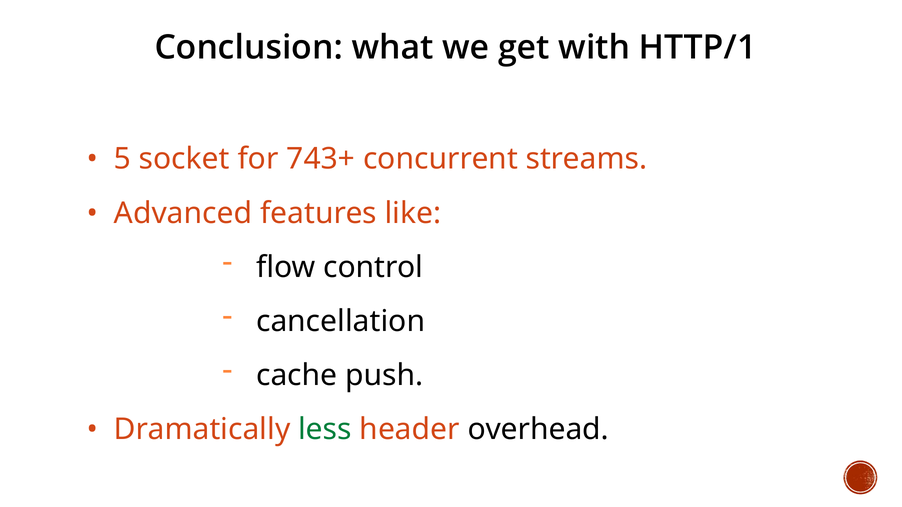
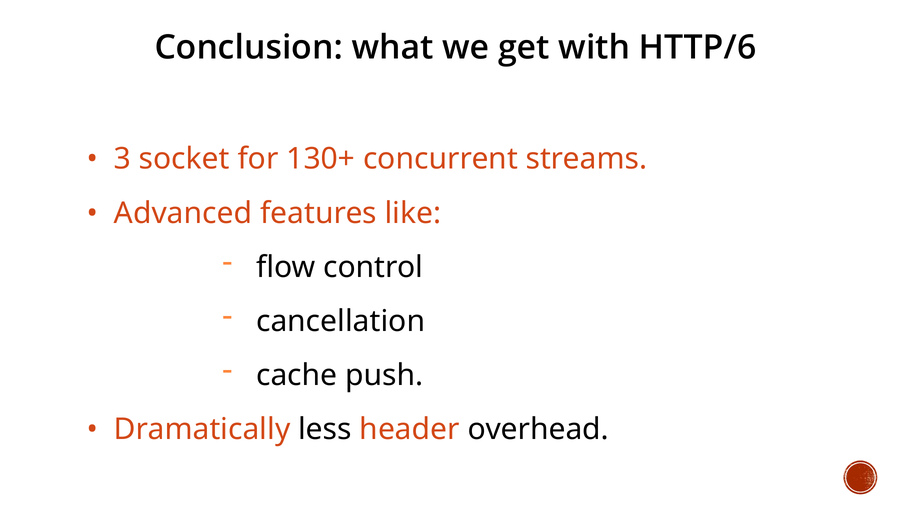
HTTP/1: HTTP/1 -> HTTP/6 (698, 48)
5: 5 -> 3 (123, 159)
743+: 743+ -> 130+ (321, 159)
less colour: green -> black (325, 430)
